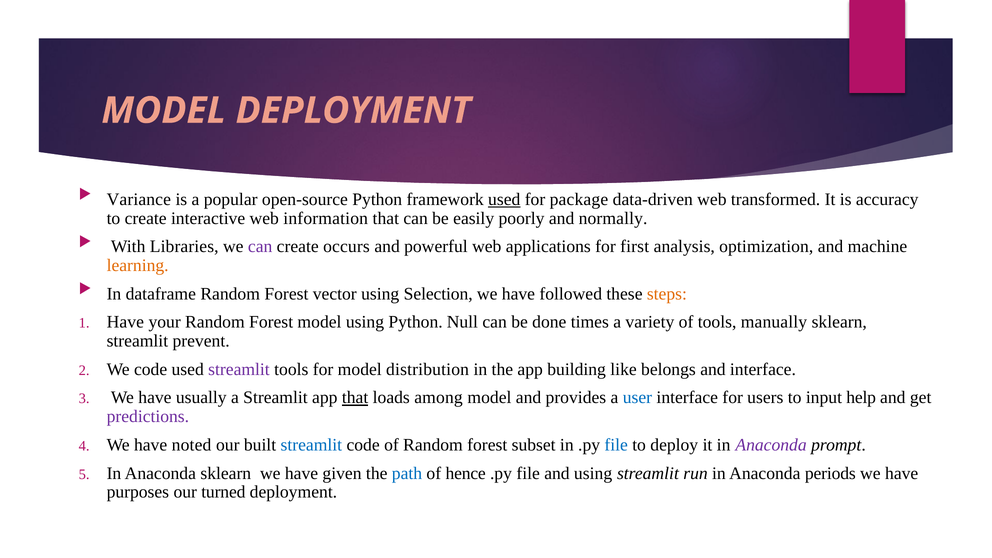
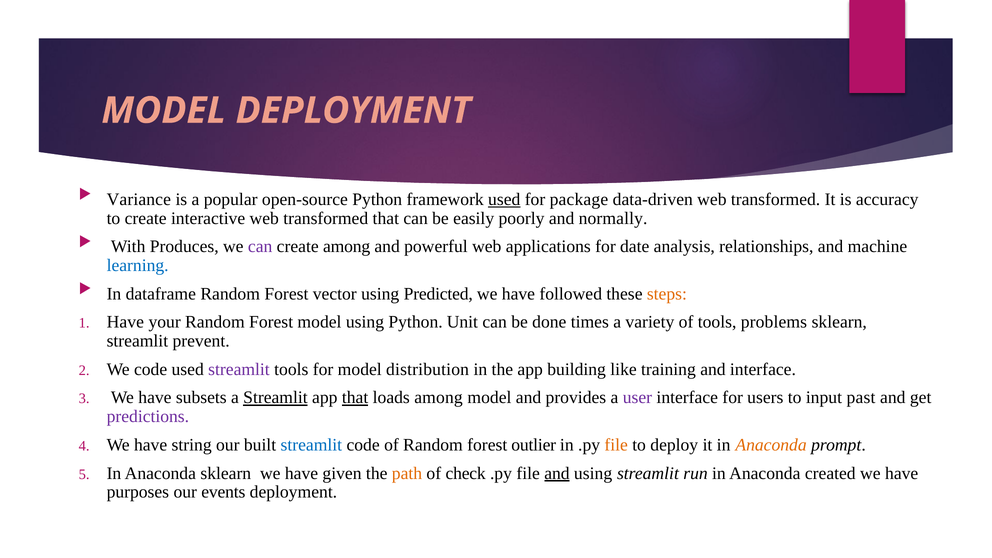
interactive web information: information -> transformed (326, 218)
Libraries: Libraries -> Produces (184, 247)
create occurs: occurs -> among (347, 247)
first: first -> date (635, 247)
optimization: optimization -> relationships (766, 247)
learning colour: orange -> blue (138, 266)
Selection: Selection -> Predicted (438, 294)
Null: Null -> Unit (462, 322)
manually: manually -> problems (774, 322)
belongs: belongs -> training (668, 369)
usually: usually -> subsets (201, 398)
Streamlit underline: none -> present (275, 398)
user colour: blue -> purple (637, 398)
help: help -> past (861, 398)
noted: noted -> string (192, 445)
subset: subset -> outlier (534, 445)
file colour: blue -> orange (616, 445)
Anaconda colour: purple -> orange (771, 445)
path colour: blue -> orange (407, 473)
hence: hence -> check (466, 473)
and underline: none -> present (557, 473)
periods: periods -> created (830, 473)
turned: turned -> events (223, 492)
